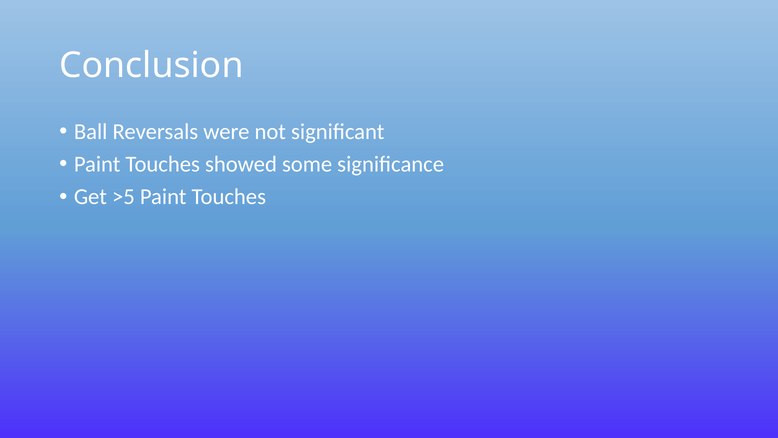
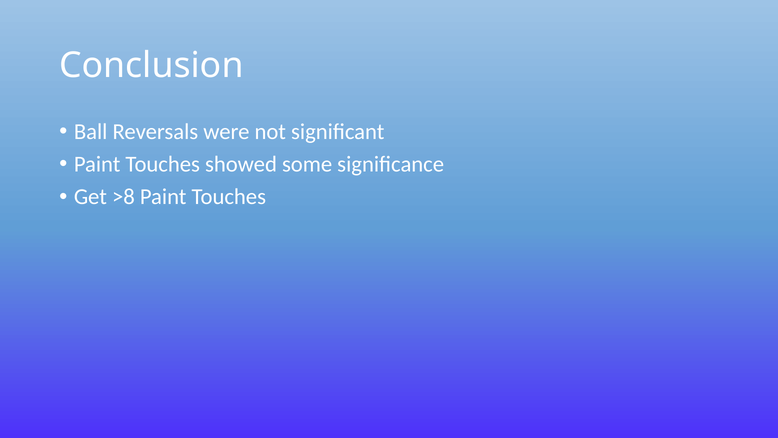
>5: >5 -> >8 (123, 197)
